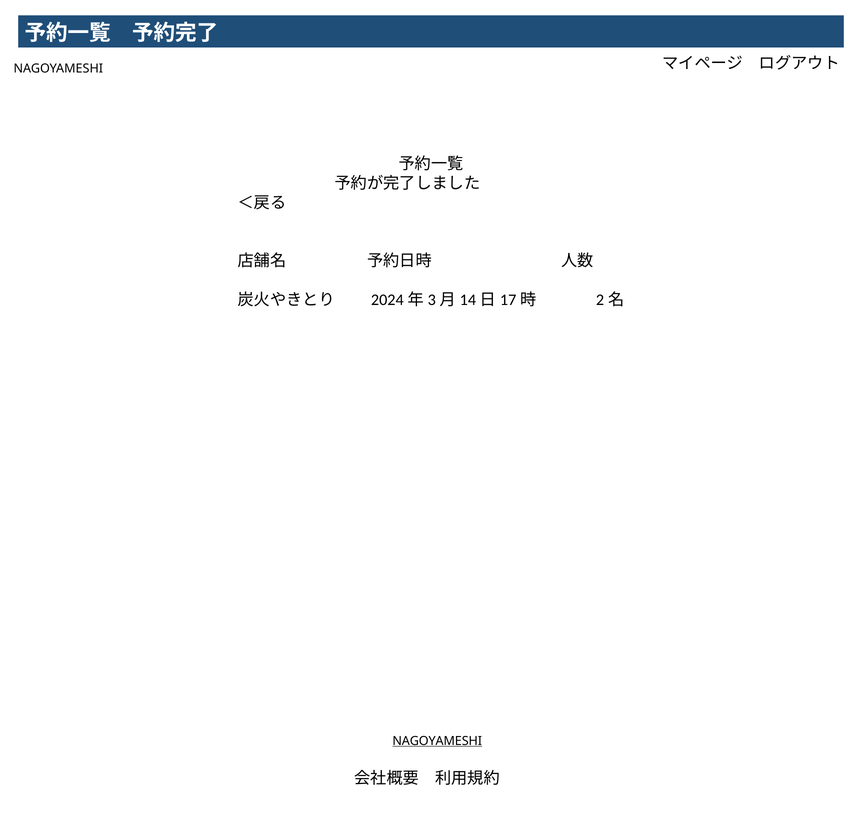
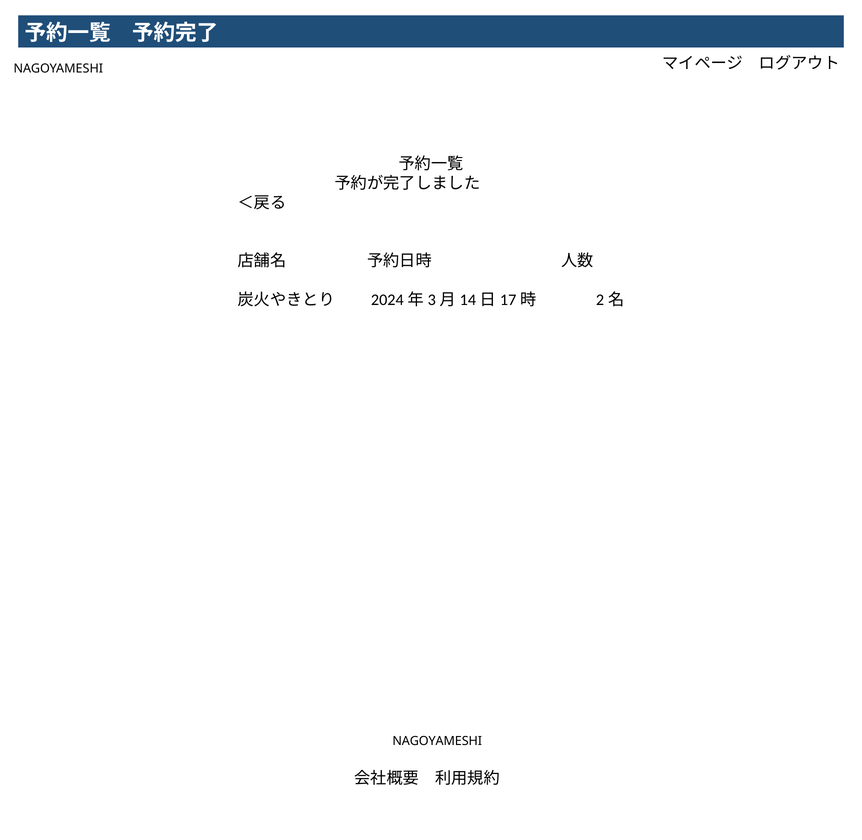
NAGOYAMESHI underline: present -> none (437, 741)
